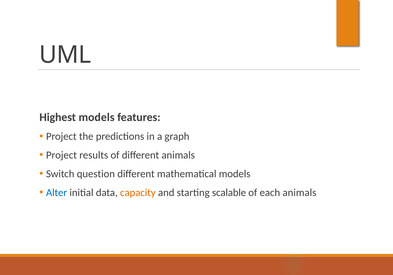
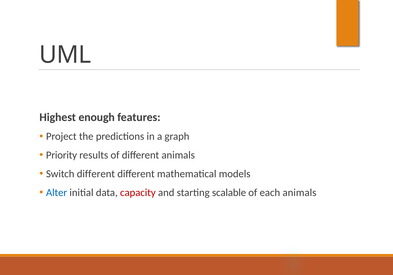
Highest models: models -> enough (97, 117)
Project: Project -> Priority (62, 155)
Switch question: question -> different (96, 173)
capacity colour: orange -> red (138, 192)
